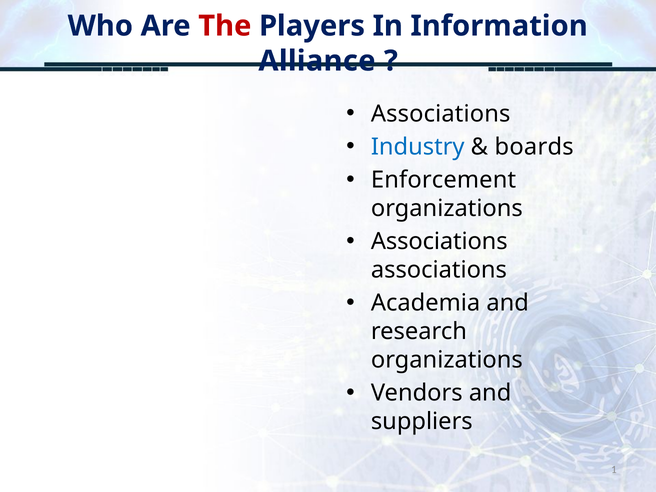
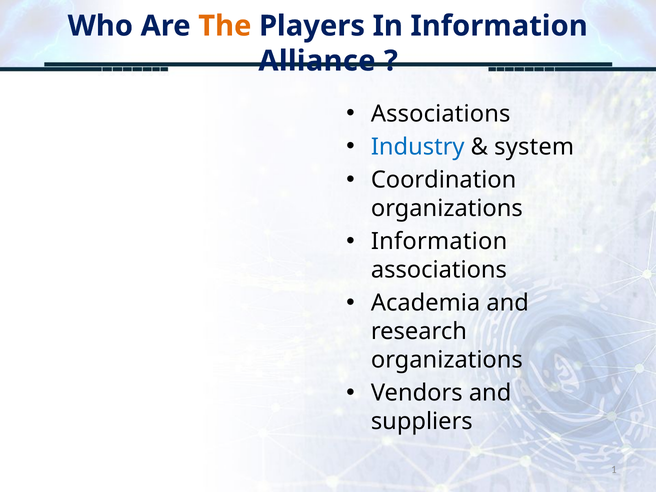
The colour: red -> orange (225, 26)
boards: boards -> system (534, 147)
Enforcement: Enforcement -> Coordination (444, 180)
Associations: Associations -> Information (439, 242)
